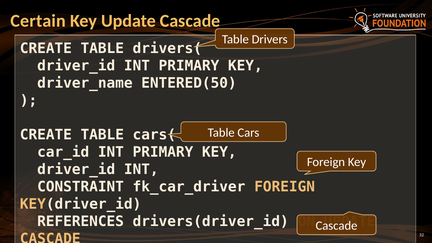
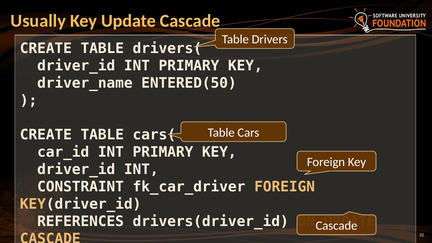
Certain: Certain -> Usually (38, 21)
